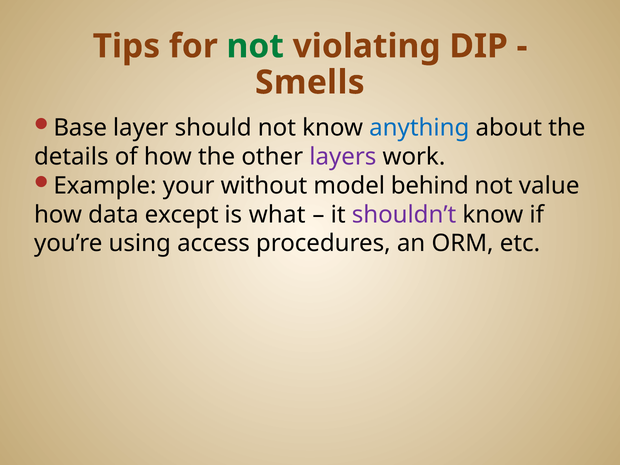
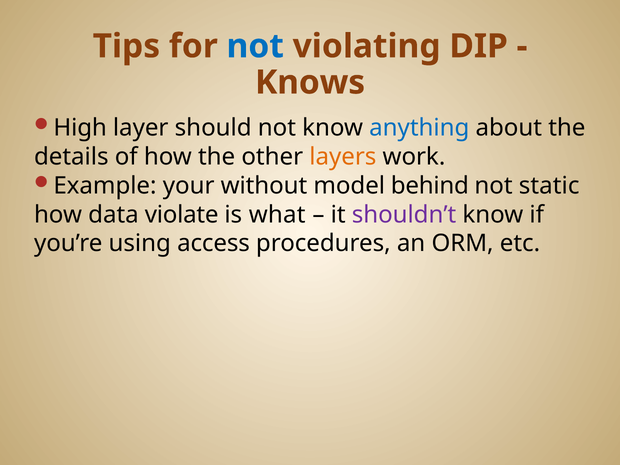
not colour: green -> blue (255, 46)
Smells: Smells -> Knows (310, 82)
Base: Base -> High (80, 128)
layers colour: purple -> orange (343, 157)
value: value -> static (549, 186)
except: except -> violate (182, 215)
